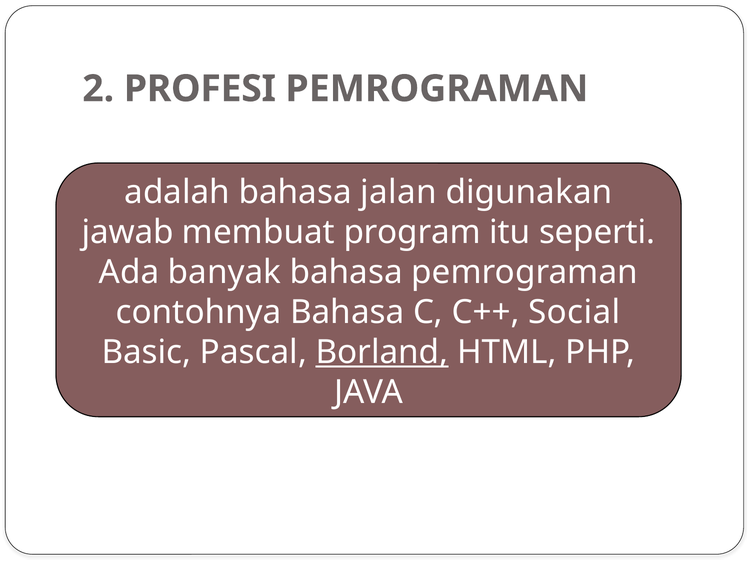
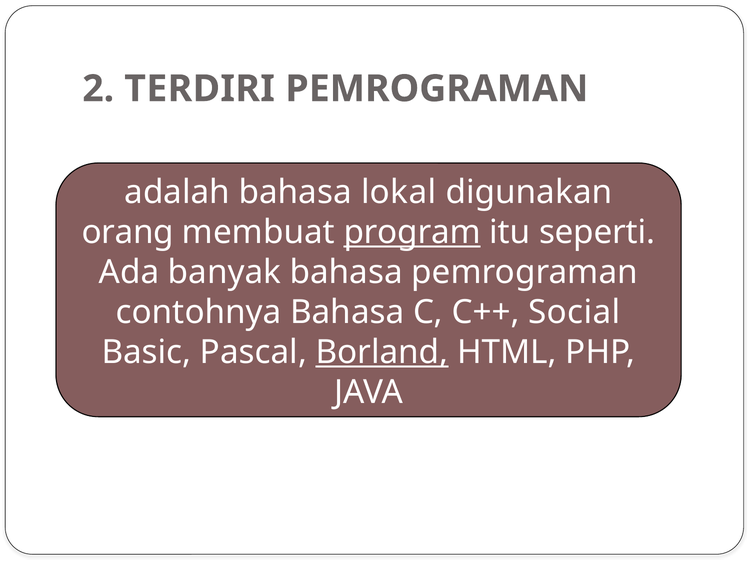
PROFESI: PROFESI -> TERDIRI (200, 89)
jalan: jalan -> lokal (399, 192)
jawab: jawab -> orang (128, 232)
program underline: none -> present (412, 232)
